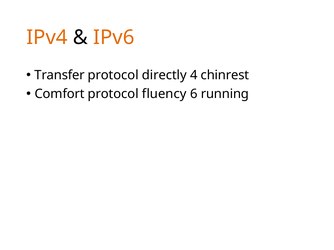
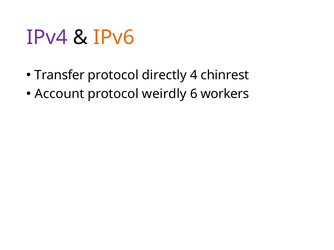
IPv4 colour: orange -> purple (47, 37)
Comfort: Comfort -> Account (60, 94)
fluency: fluency -> weirdly (164, 94)
running: running -> workers (225, 94)
